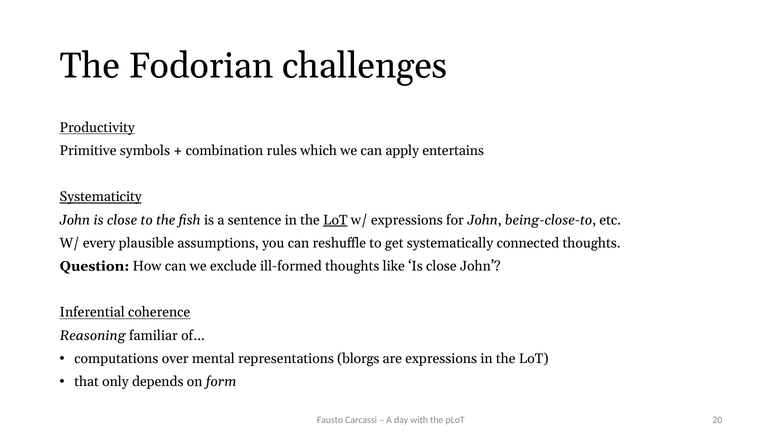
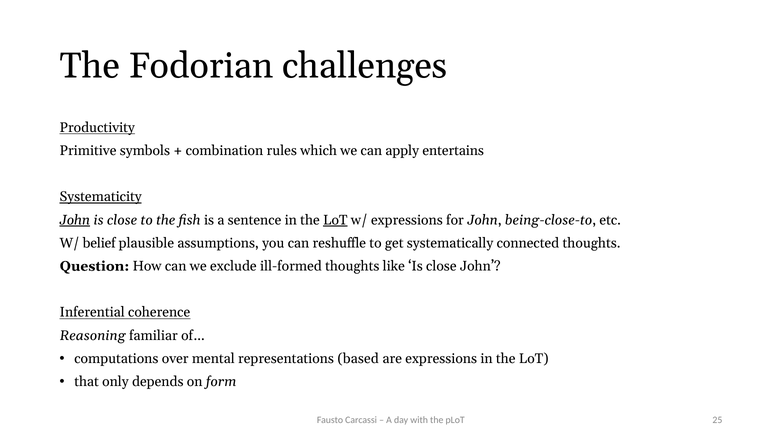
John underline: none -> present (75, 220)
every: every -> belief (99, 243)
blorgs: blorgs -> based (358, 359)
20: 20 -> 25 (717, 420)
